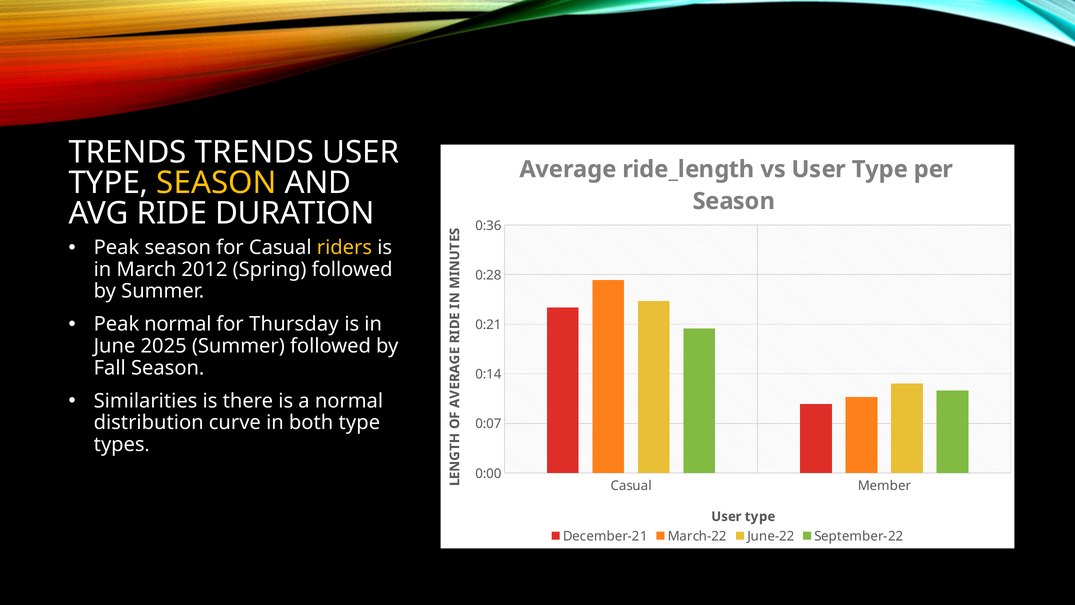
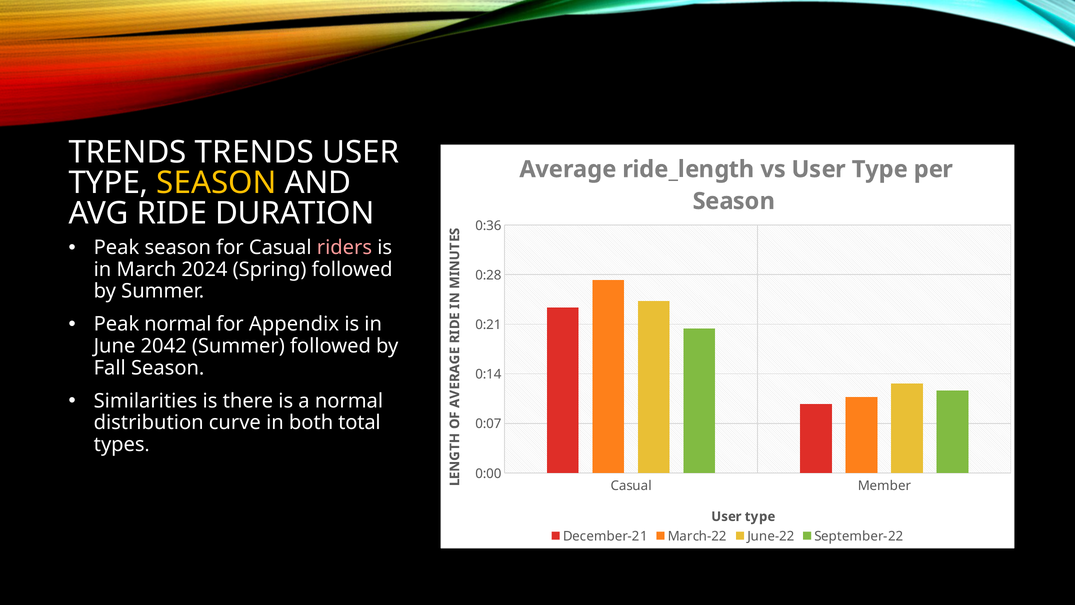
riders colour: yellow -> pink (344, 248)
2012: 2012 -> 2024 (204, 269)
Thursday: Thursday -> Appendix (294, 324)
2025: 2025 -> 2042 (164, 346)
both type: type -> total (359, 422)
